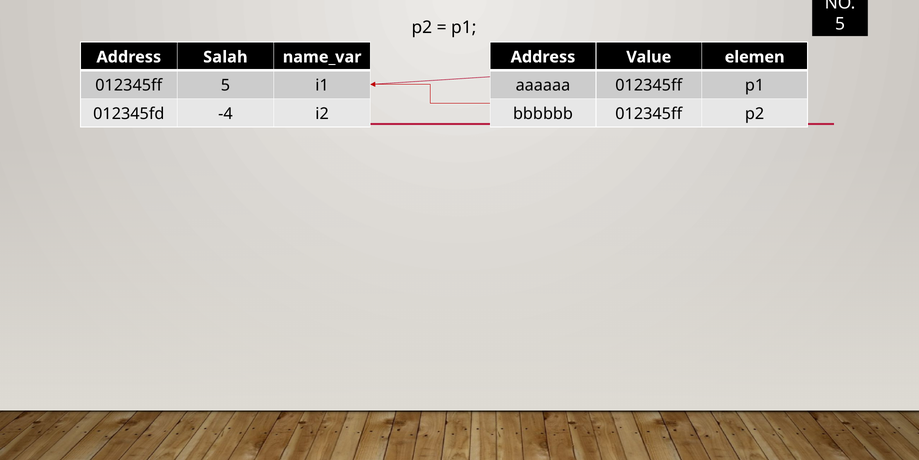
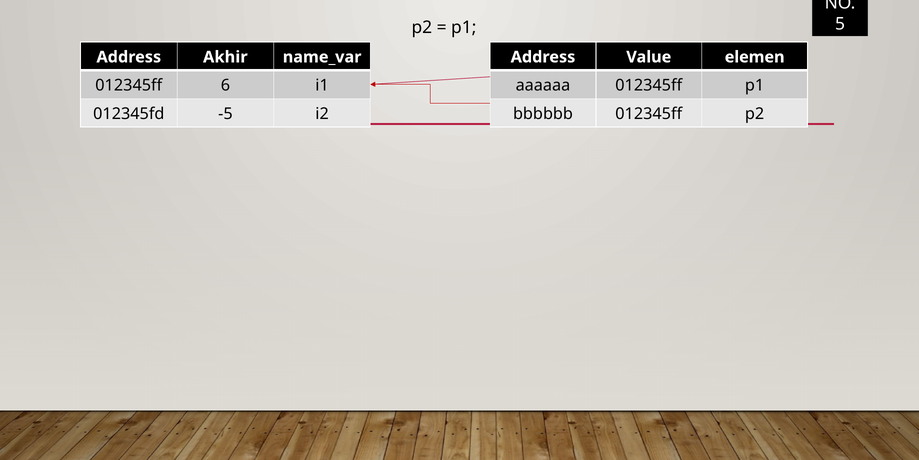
Salah: Salah -> Akhir (225, 57)
012345ff 5: 5 -> 6 (225, 85)
-4: -4 -> -5 (225, 114)
